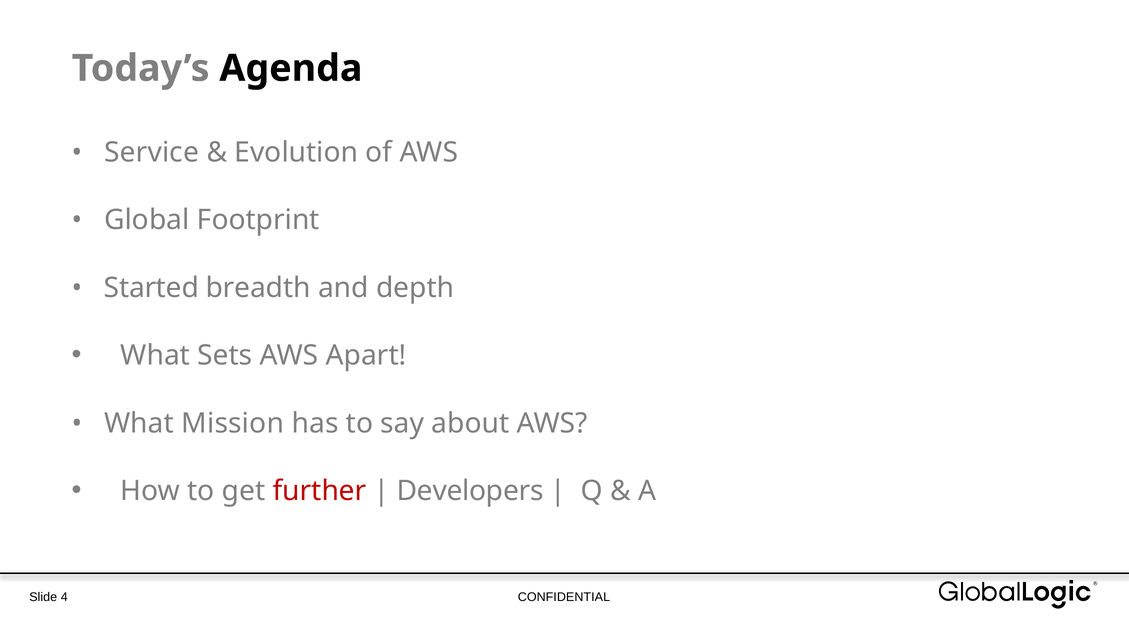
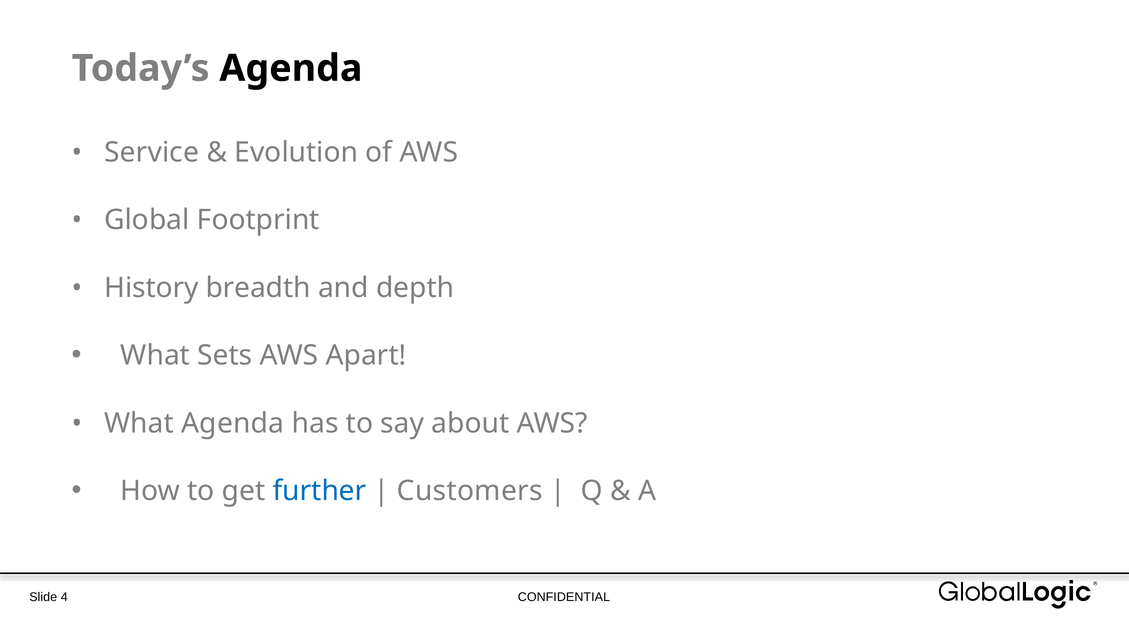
Started: Started -> History (151, 288)
What Mission: Mission -> Agenda (233, 423)
further colour: red -> blue (320, 491)
Developers: Developers -> Customers (470, 491)
